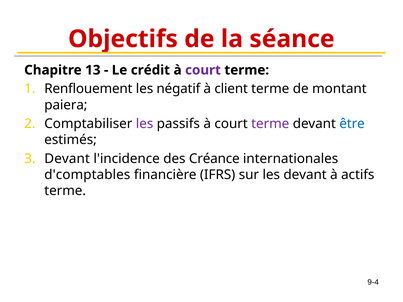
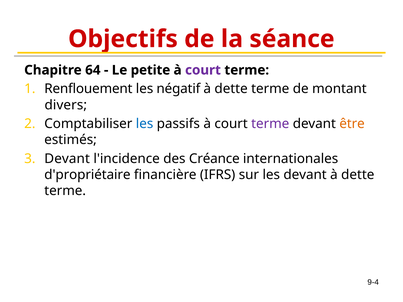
13: 13 -> 64 (93, 70)
crédit: crédit -> petite (150, 70)
client: client -> dette (231, 89)
paiera: paiera -> divers (66, 105)
les colour: purple -> blue (145, 124)
être colour: blue -> orange (352, 124)
d'comptables: d'comptables -> d'propriétaire (87, 175)
actifs: actifs -> dette (358, 175)
